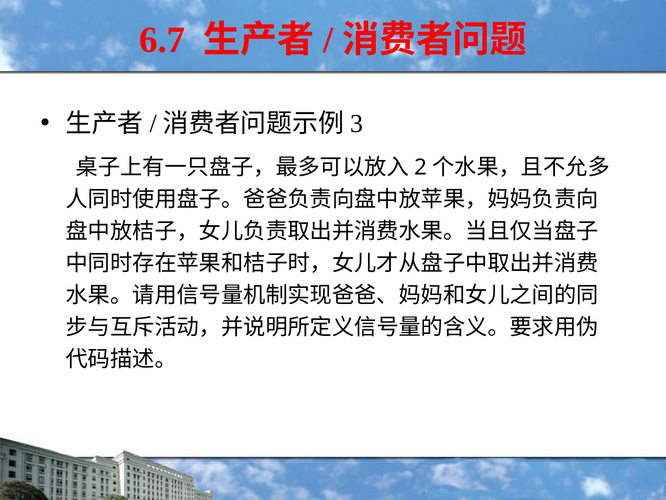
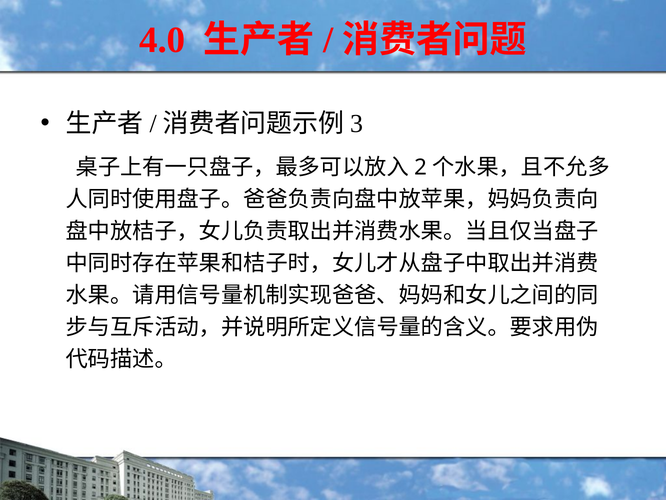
6.7: 6.7 -> 4.0 (162, 40)
